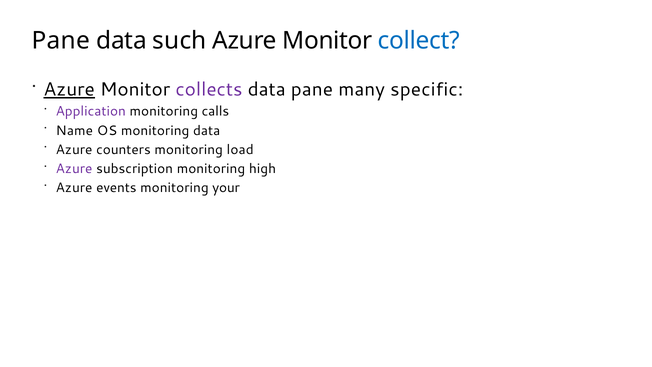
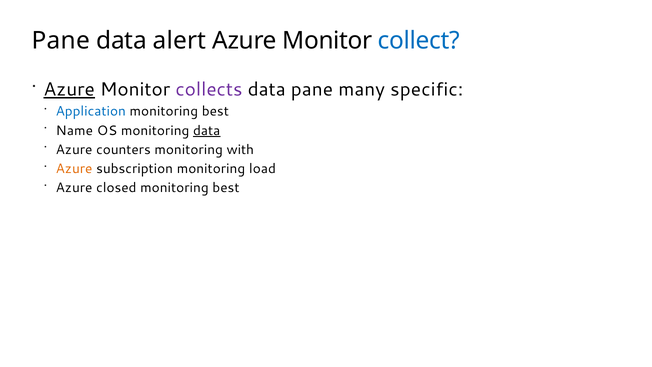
such: such -> alert (179, 41)
Application colour: purple -> blue (91, 111)
calls: calls -> best (215, 111)
data underline: none -> present (207, 130)
load: load -> with (240, 149)
Azure colour: purple -> orange (74, 168)
high: high -> load (262, 168)
events: events -> closed (116, 187)
your: your -> best (226, 187)
